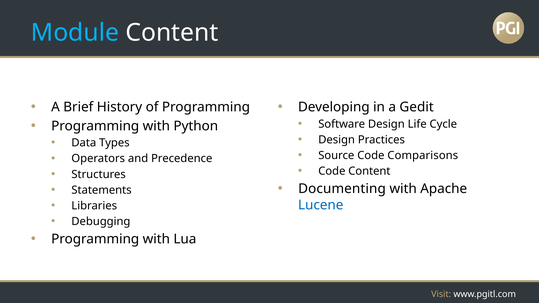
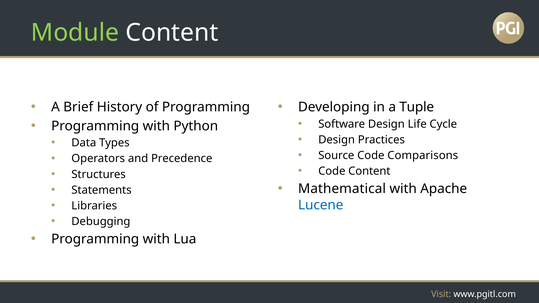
Module colour: light blue -> light green (75, 33)
Gedit: Gedit -> Tuple (417, 107)
Documenting: Documenting -> Mathematical (342, 189)
